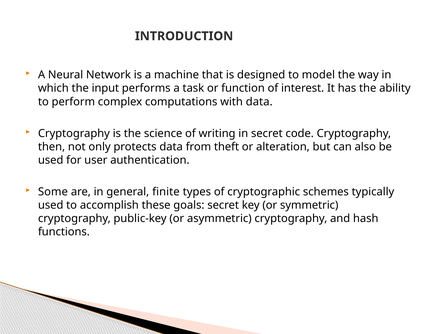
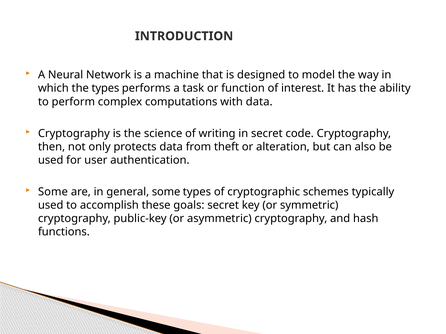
the input: input -> types (105, 88)
general finite: finite -> some (166, 192)
